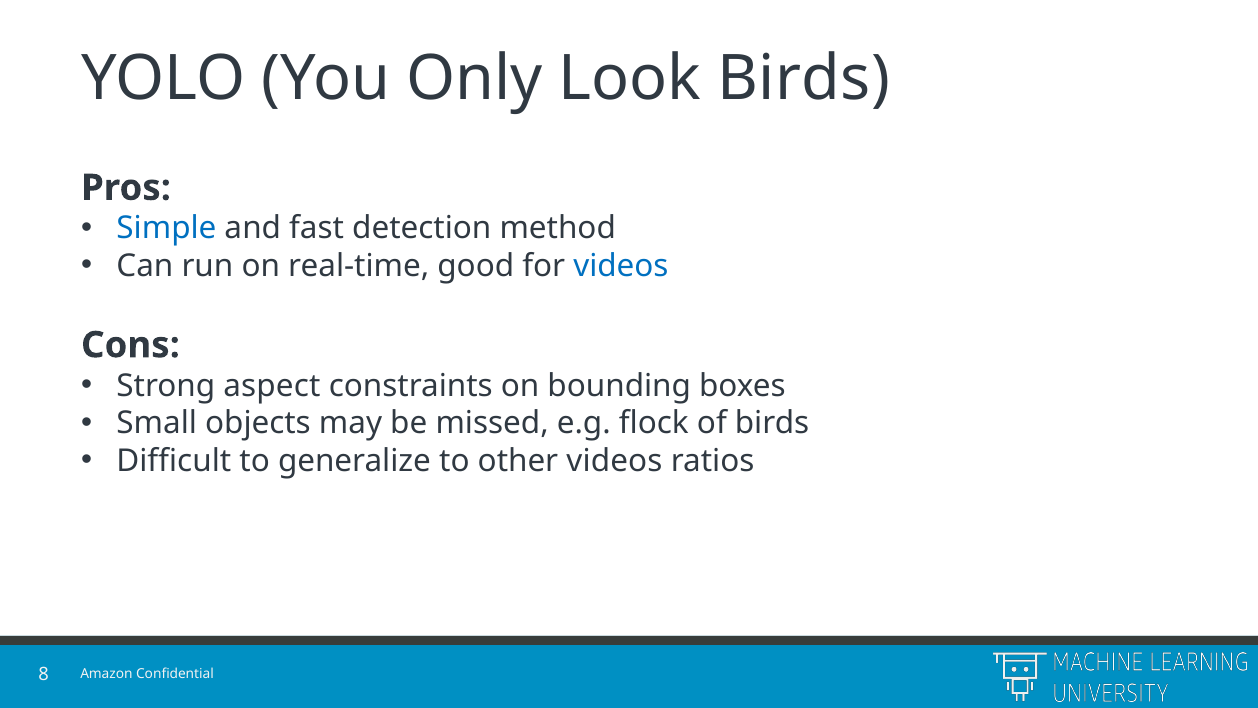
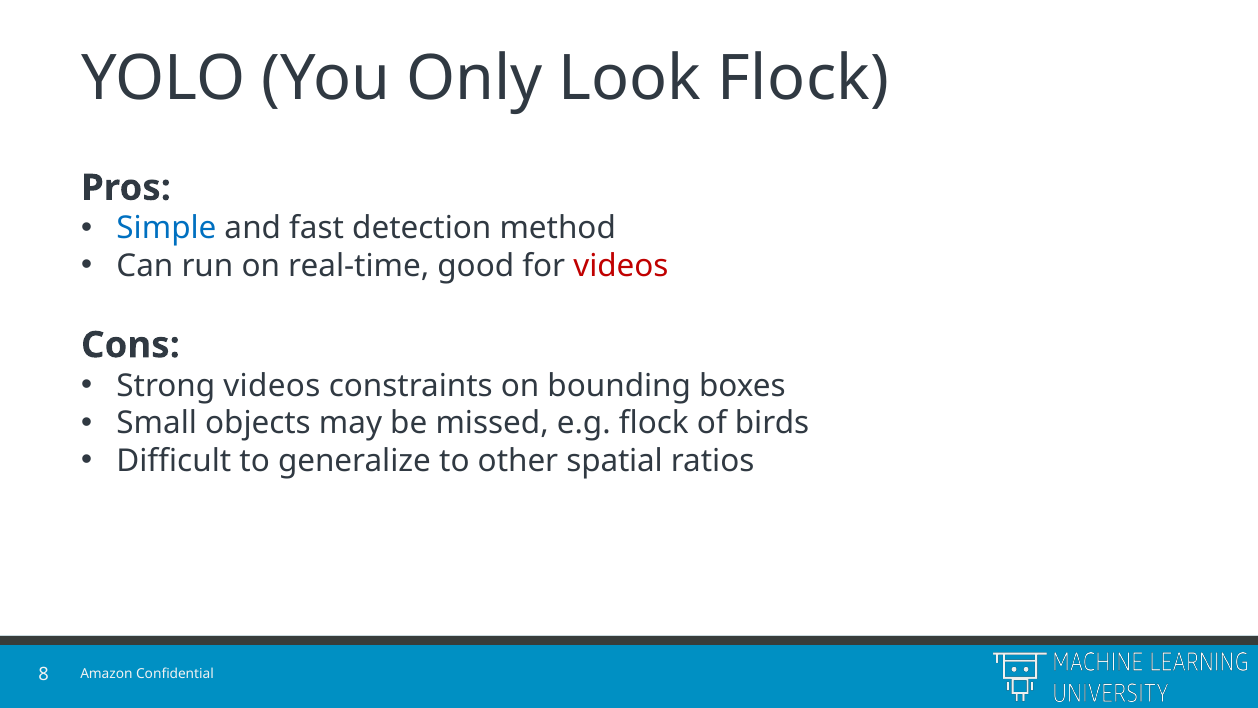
Look Birds: Birds -> Flock (804, 79)
videos colour: blue -> red (621, 266)
Strong aspect: aspect -> videos (272, 386)
other videos: videos -> spatial (615, 461)
